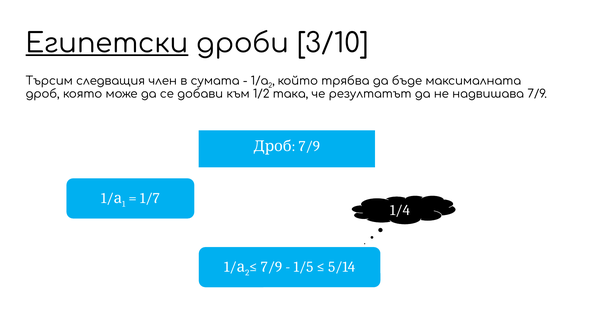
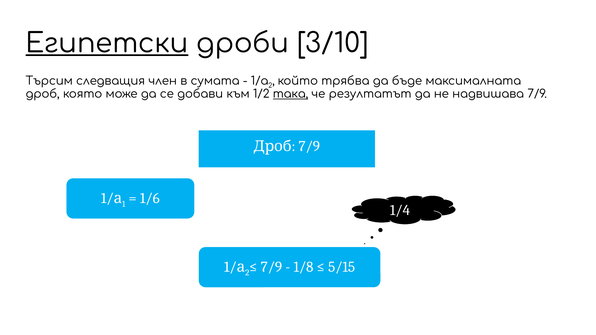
така underline: none -> present (291, 94)
1/7: 1/7 -> 1/6 (150, 198)
1/5: 1/5 -> 1/8 (303, 267)
5/14: 5/14 -> 5/15 (342, 267)
